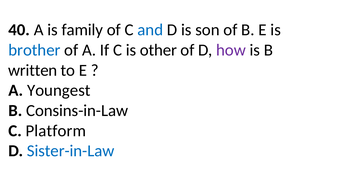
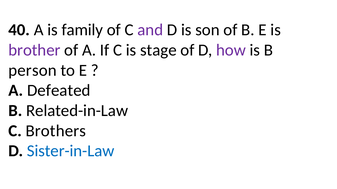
and colour: blue -> purple (150, 30)
brother colour: blue -> purple (34, 50)
other: other -> stage (158, 50)
written: written -> person (33, 70)
Youngest: Youngest -> Defeated (59, 91)
Consins-in-Law: Consins-in-Law -> Related-in-Law (77, 111)
Platform: Platform -> Brothers (56, 131)
